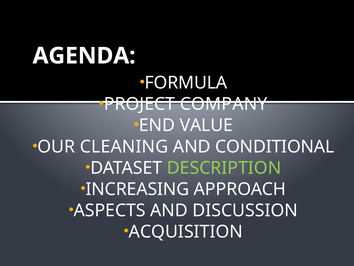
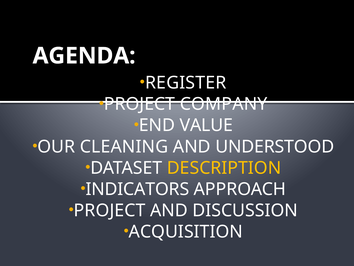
FORMULA: FORMULA -> REGISTER (186, 83)
CONDITIONAL: CONDITIONAL -> UNDERSTOOD (275, 146)
DESCRIPTION colour: light green -> yellow (224, 168)
INCREASING: INCREASING -> INDICATORS (137, 189)
ASPECTS: ASPECTS -> PROJECT (110, 210)
